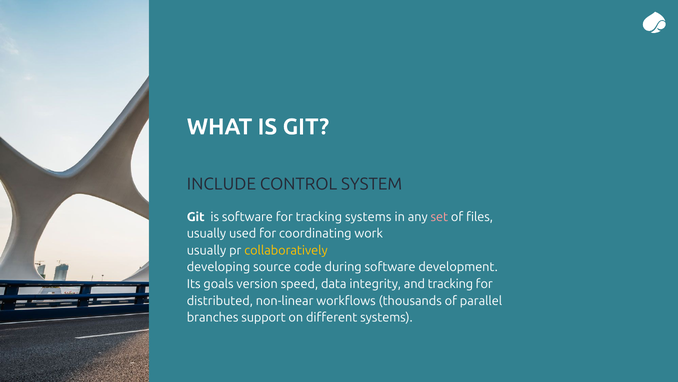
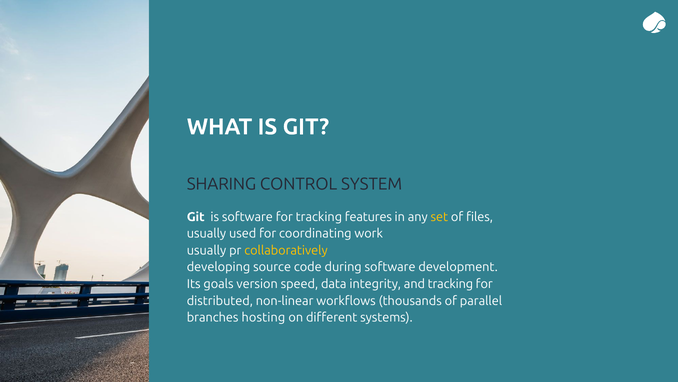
INCLUDE: INCLUDE -> SHARING (222, 184)
tracking systems: systems -> features (368, 217)
set colour: pink -> yellow (439, 217)
support: support -> hosting (263, 317)
